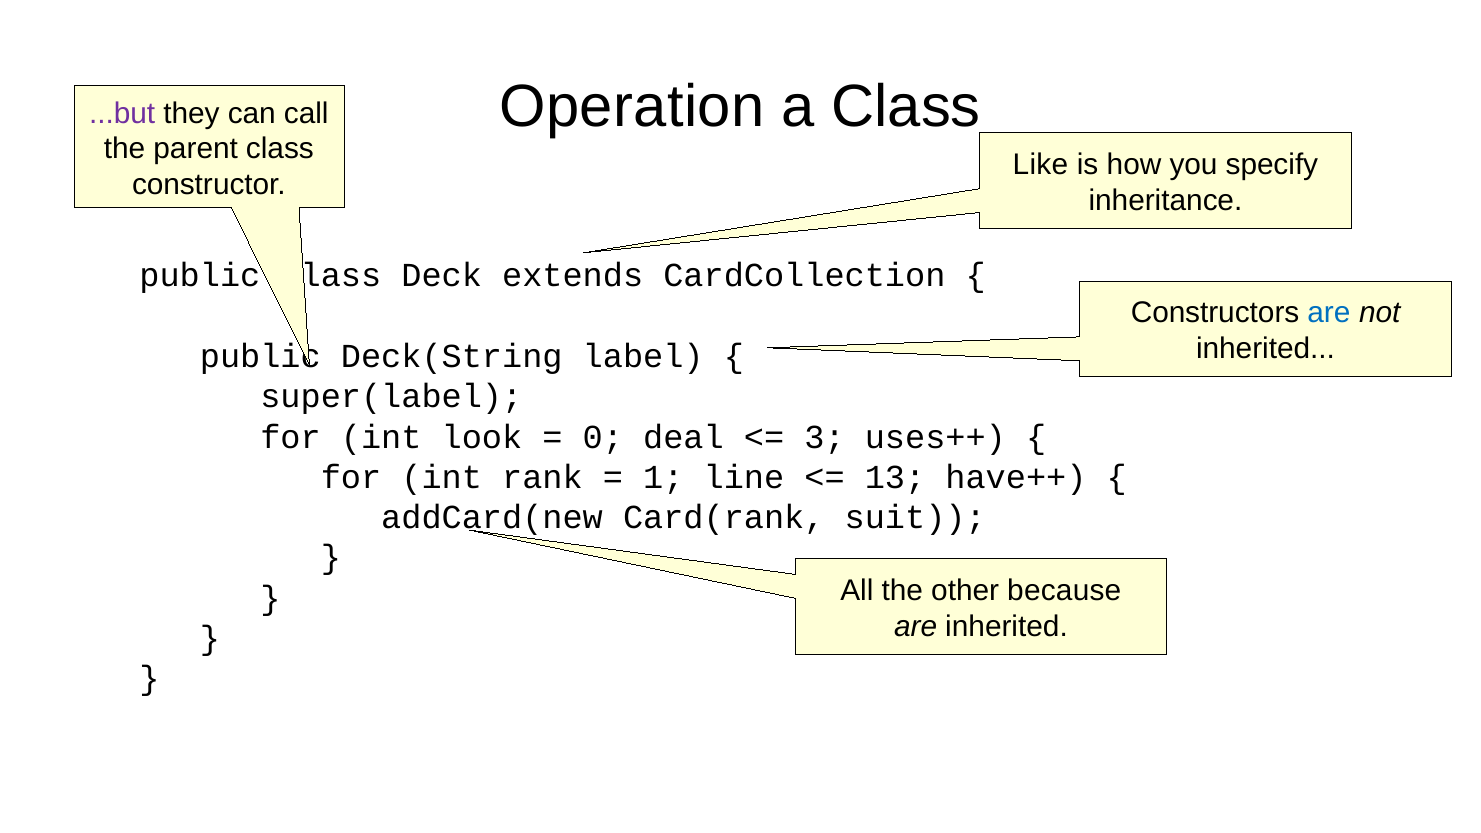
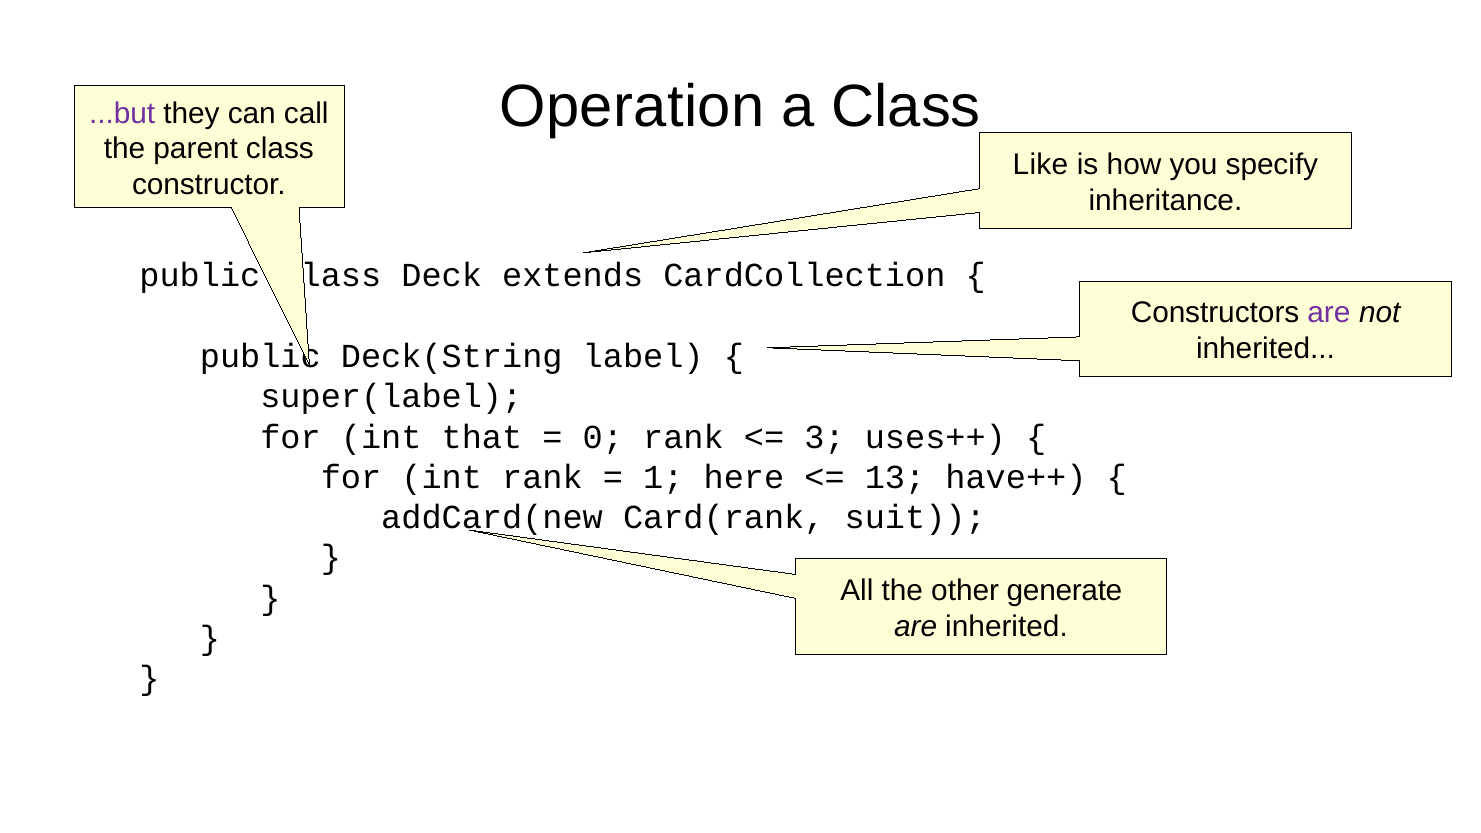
are colour: blue -> purple (1329, 313)
look: look -> that (482, 437)
0 deal: deal -> rank (683, 437)
line: line -> here (744, 477)
because: because -> generate (1065, 591)
